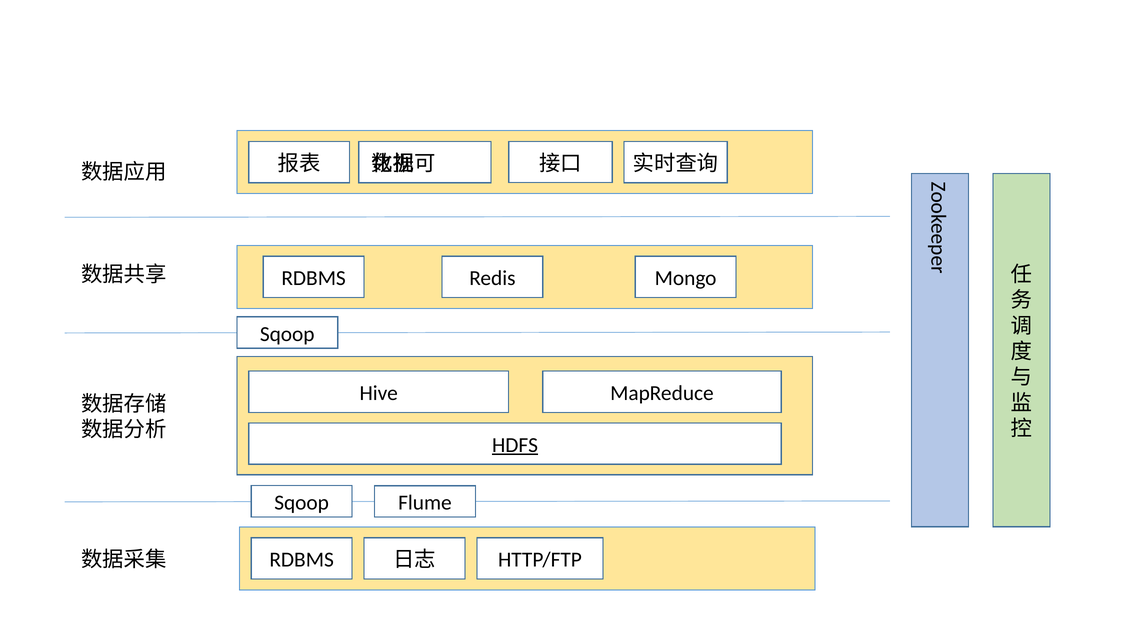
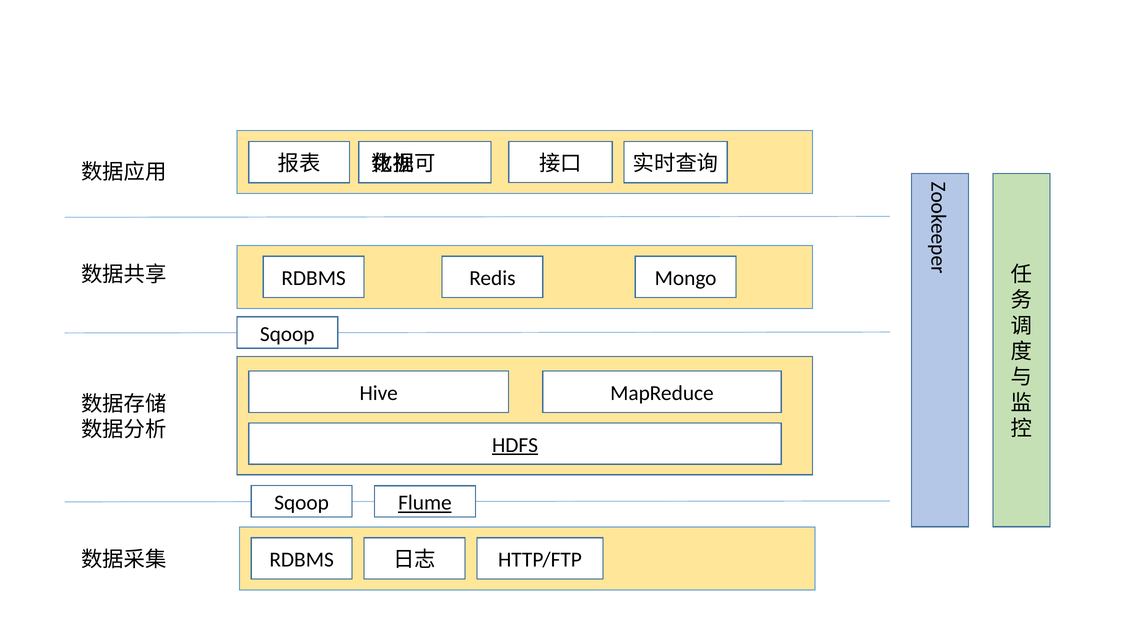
Flume underline: none -> present (425, 503)
